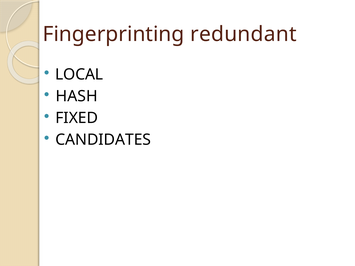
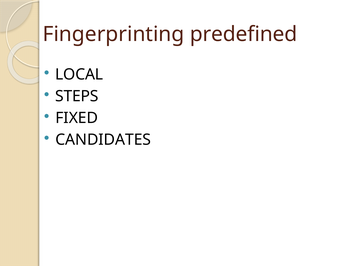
redundant: redundant -> predefined (244, 34)
HASH: HASH -> STEPS (77, 96)
